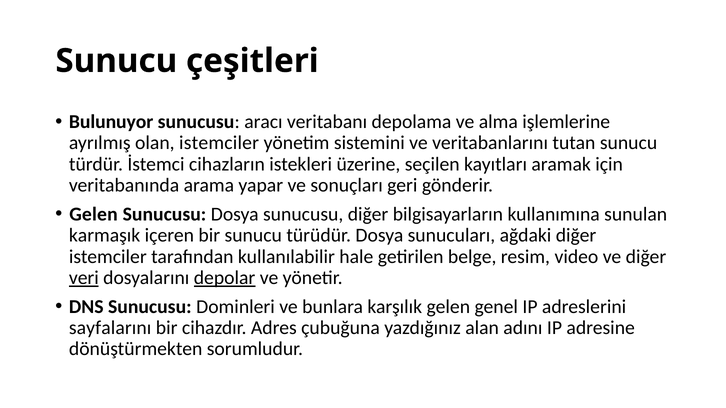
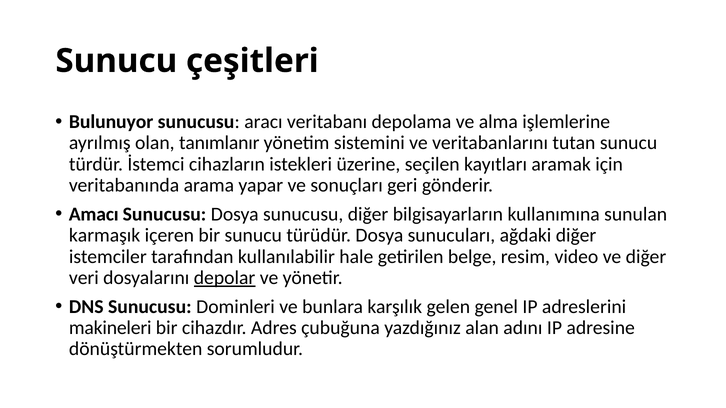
olan istemciler: istemciler -> tanımlanır (219, 143)
Gelen: Gelen -> Amacı (94, 214)
veri underline: present -> none (84, 278)
sayfalarını: sayfalarını -> makineleri (110, 328)
